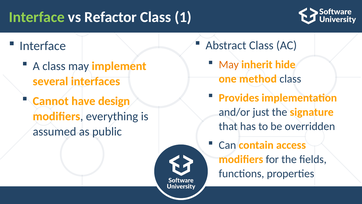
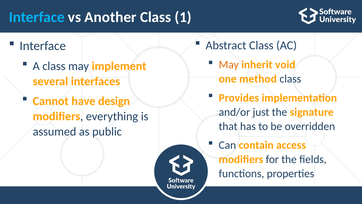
Interface colour: light green -> light blue (37, 17)
Refactor: Refactor -> Another (111, 17)
hide: hide -> void (285, 65)
